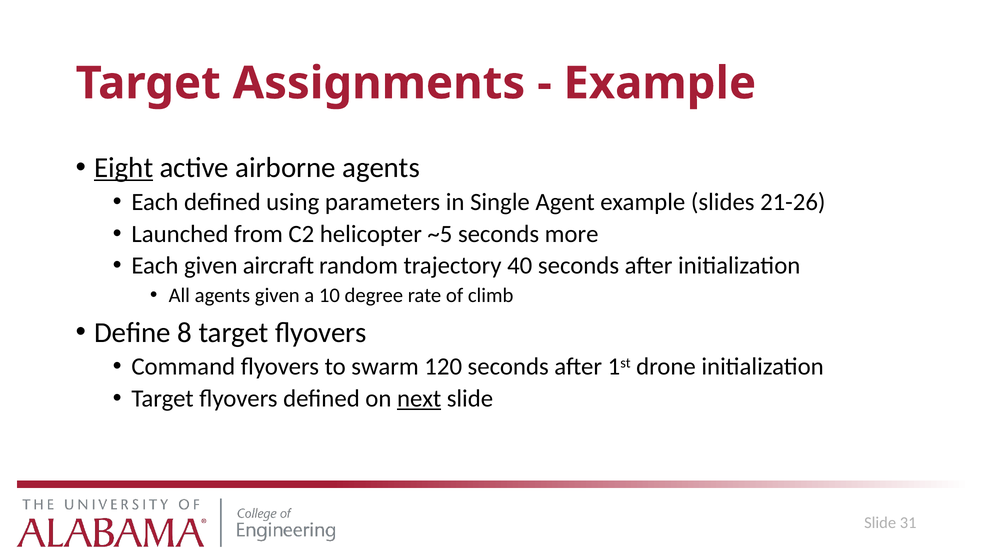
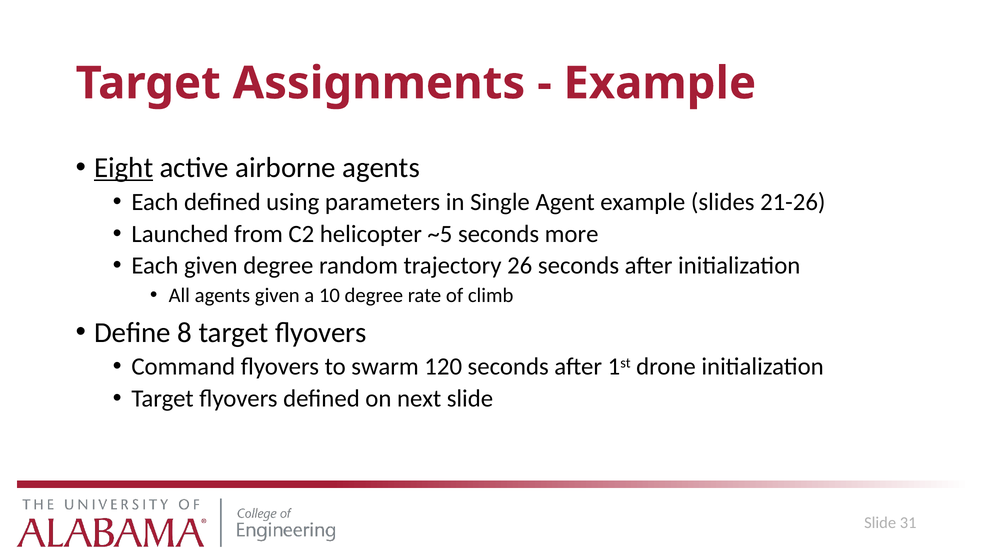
given aircraft: aircraft -> degree (278, 266)
40: 40 -> 26 (520, 266)
next underline: present -> none (419, 399)
